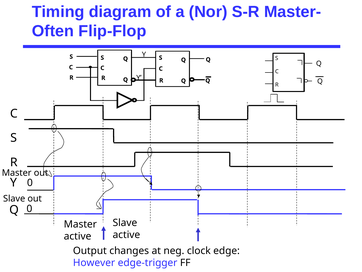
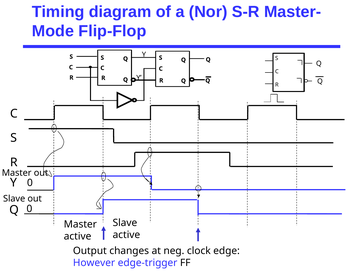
Often: Often -> Mode (53, 31)
